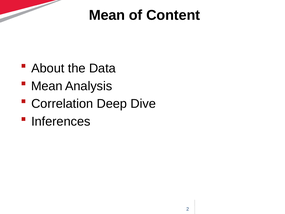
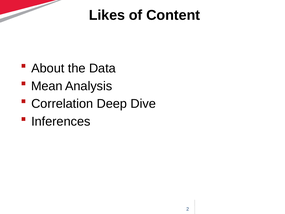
Mean: Mean -> Likes (107, 15)
